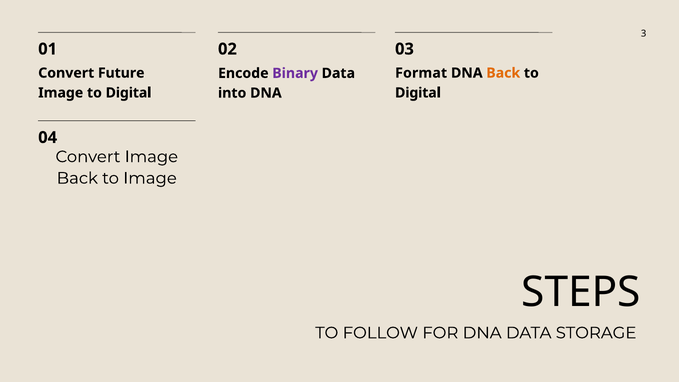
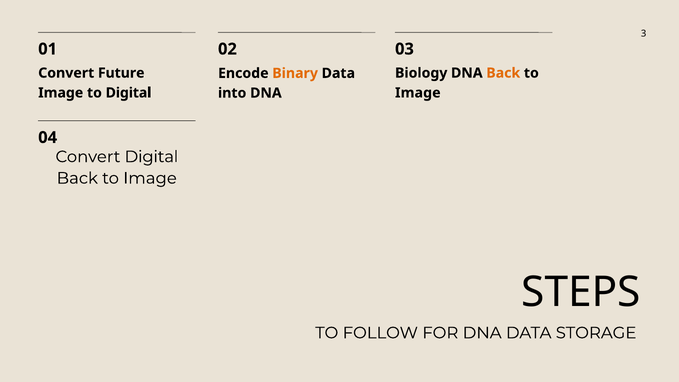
Format: Format -> Biology (421, 73)
Binary colour: purple -> orange (295, 73)
Digital: Digital -> Image (418, 93)
Convert Image: Image -> Digital (151, 157)
